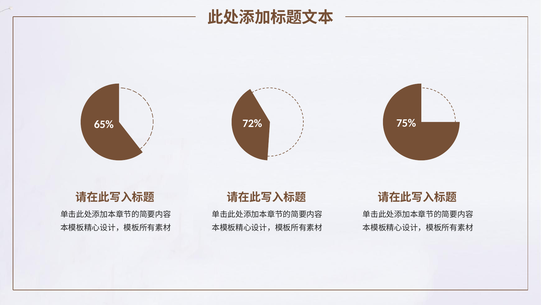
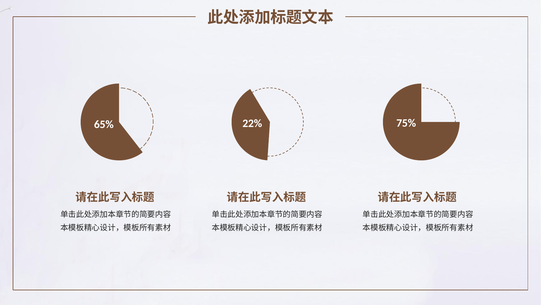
72%: 72% -> 22% (252, 123)
